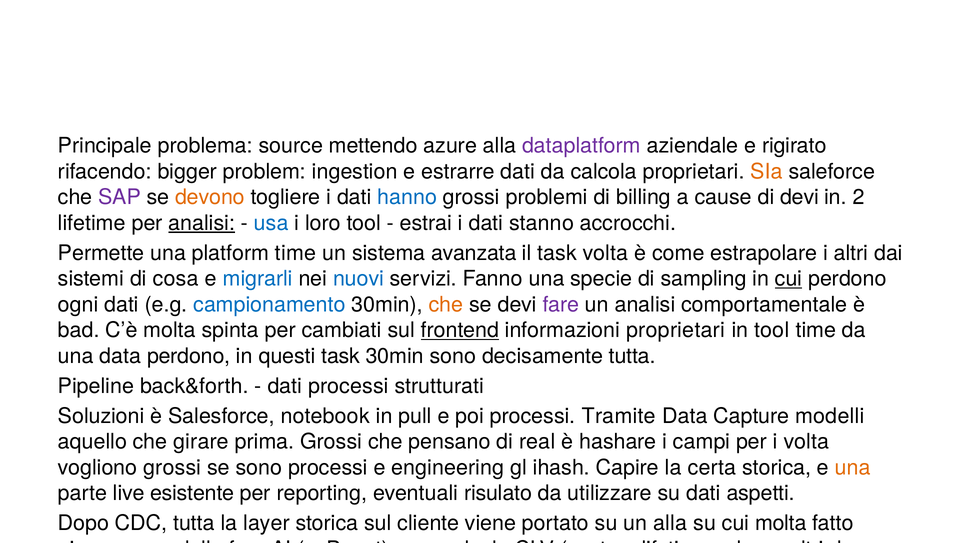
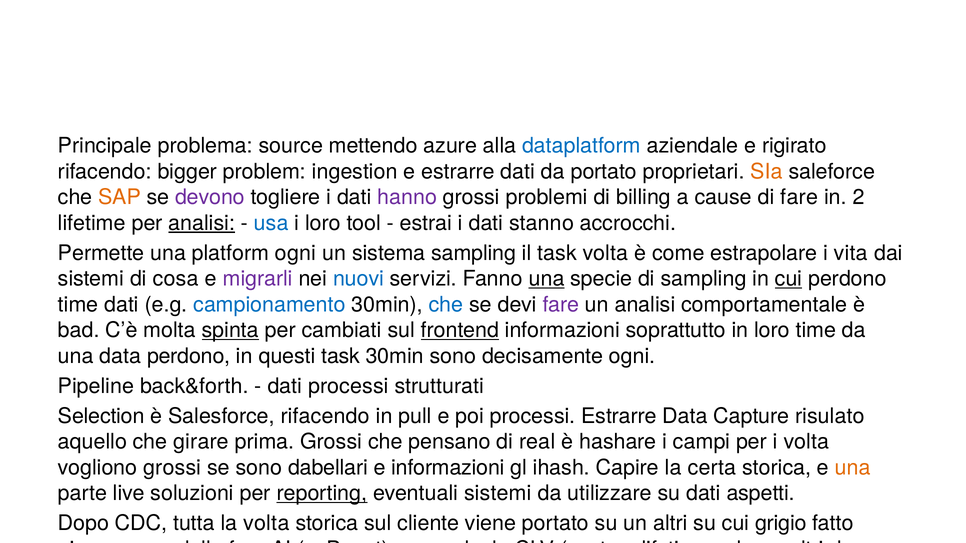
dataplatform colour: purple -> blue (581, 146)
da calcola: calcola -> portato (604, 172)
SAP colour: purple -> orange (120, 197)
devono colour: orange -> purple (210, 197)
hanno colour: blue -> purple (407, 197)
cause di devi: devi -> fare (799, 197)
platform time: time -> ogni (296, 253)
sistema avanzata: avanzata -> sampling (474, 253)
i altri: altri -> vita (851, 253)
migrarli colour: blue -> purple (258, 279)
una underline: none -> present (547, 279)
ogni: ogni -> time (78, 305)
che colour: orange -> blue (446, 305)
spinta underline: none -> present (230, 331)
informazioni proprietari: proprietari -> soprattutto (676, 331)
in tool: tool -> loro (772, 331)
decisamente tutta: tutta -> ogni (632, 356)
Soluzioni: Soluzioni -> Selection (101, 416)
Salesforce notebook: notebook -> rifacendo (325, 416)
processi Tramite: Tramite -> Estrarre (619, 416)
Capture modelli: modelli -> risulato (830, 416)
sono processi: processi -> dabellari (328, 468)
e engineering: engineering -> informazioni (448, 468)
esistente: esistente -> soluzioni (192, 494)
reporting underline: none -> present (322, 494)
eventuali risulato: risulato -> sistemi (498, 494)
la layer: layer -> volta (266, 524)
un alla: alla -> altri (670, 524)
cui molta: molta -> grigio (781, 524)
